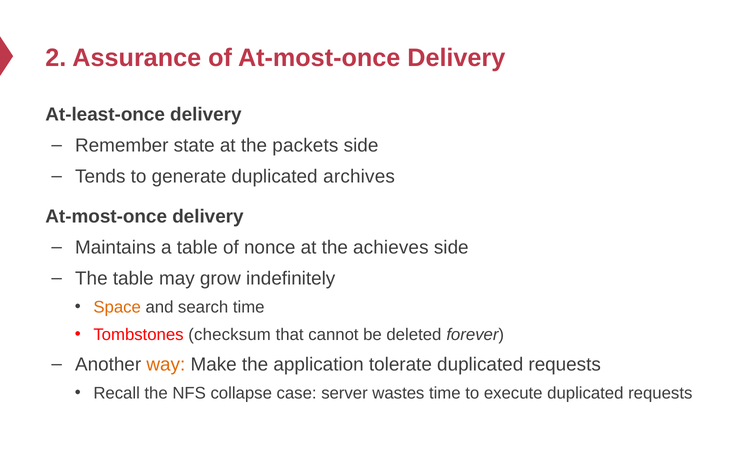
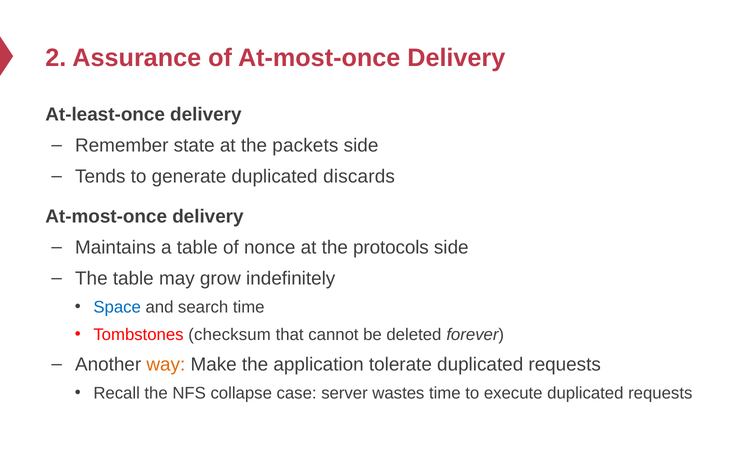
archives: archives -> discards (359, 176)
achieves: achieves -> protocols (391, 247)
Space colour: orange -> blue (117, 307)
